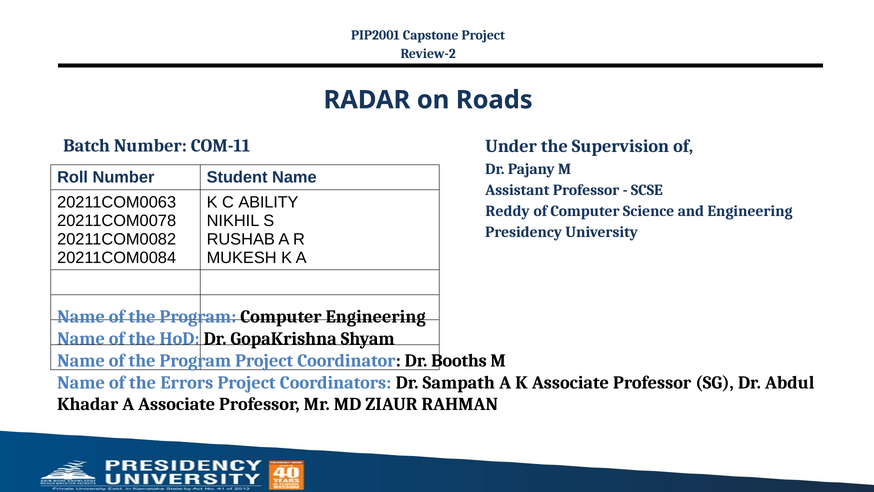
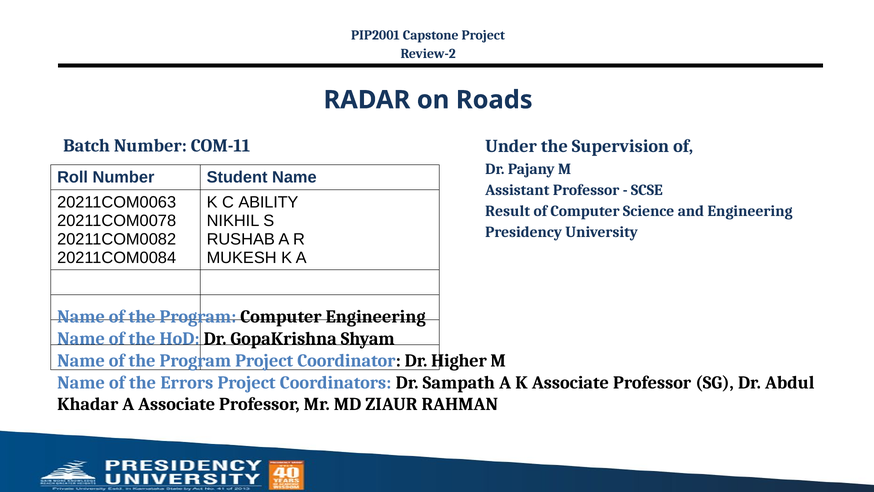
Reddy: Reddy -> Result (508, 211)
Booths: Booths -> Higher (459, 360)
